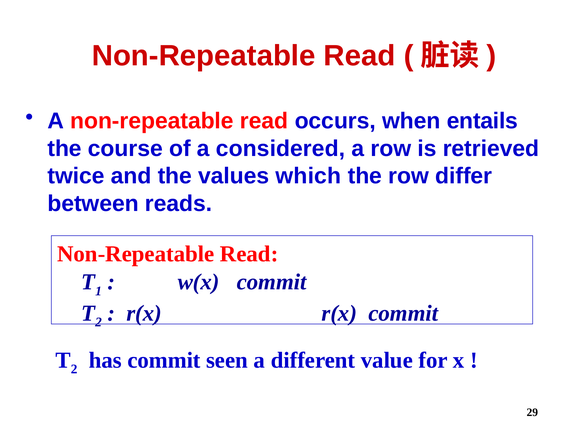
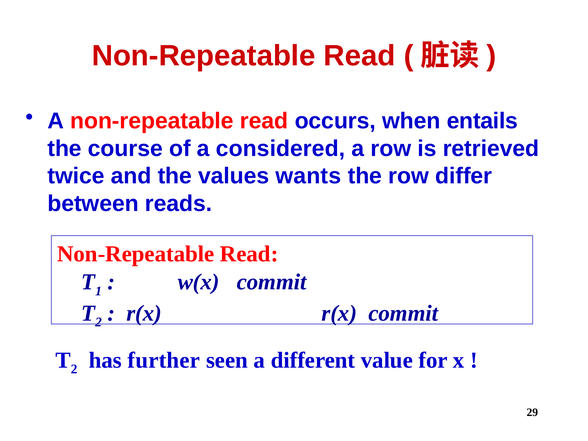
which: which -> wants (308, 176)
has commit: commit -> further (164, 360)
